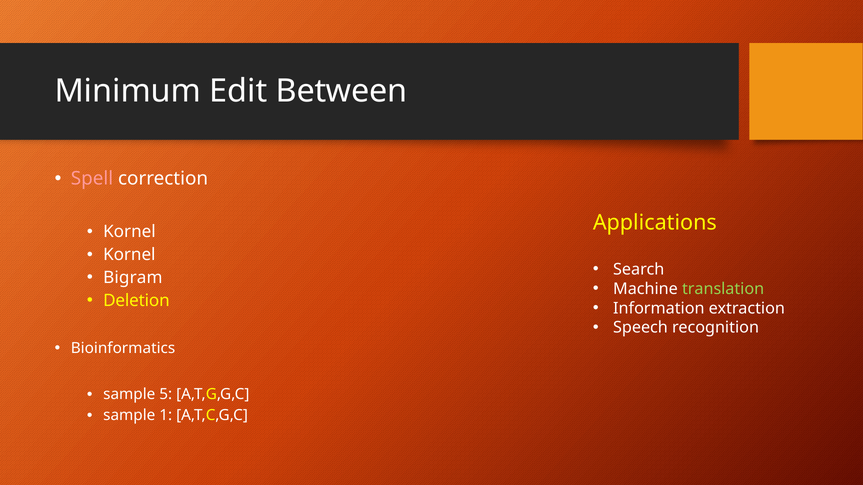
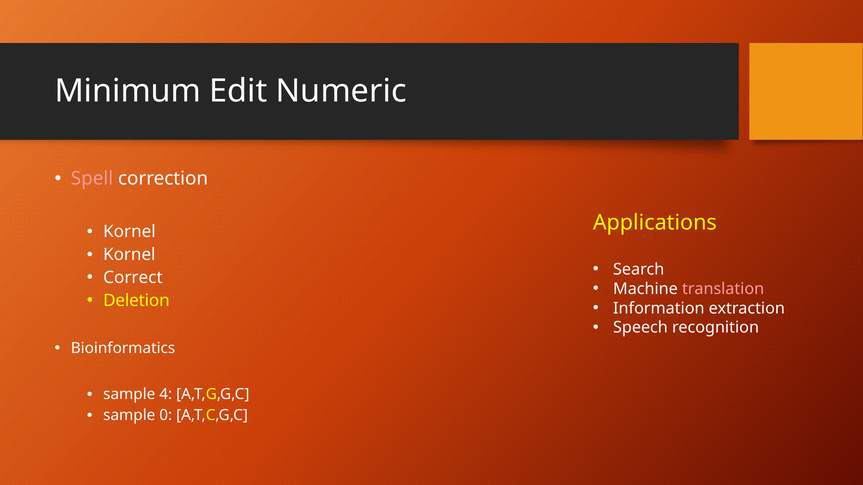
Between: Between -> Numeric (341, 91)
Bigram: Bigram -> Correct (133, 278)
translation colour: light green -> pink (723, 289)
5: 5 -> 4 (166, 395)
1: 1 -> 0 (166, 416)
